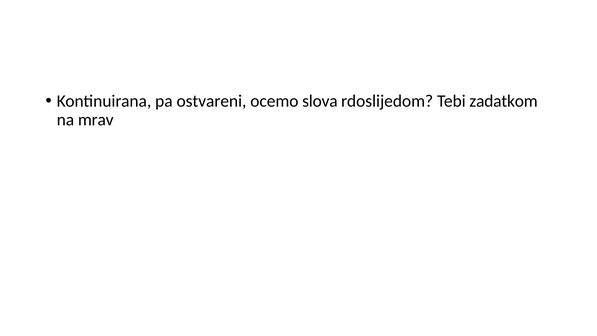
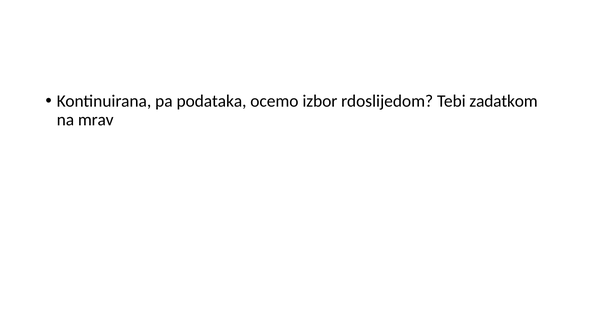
ostvareni: ostvareni -> podataka (211, 101)
slova: slova -> izbor (320, 101)
